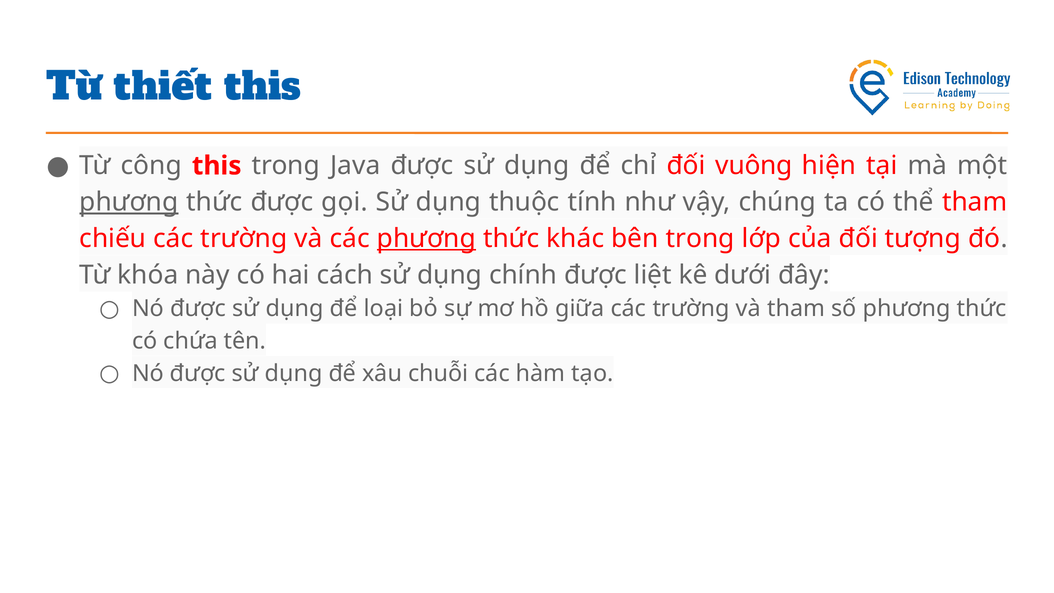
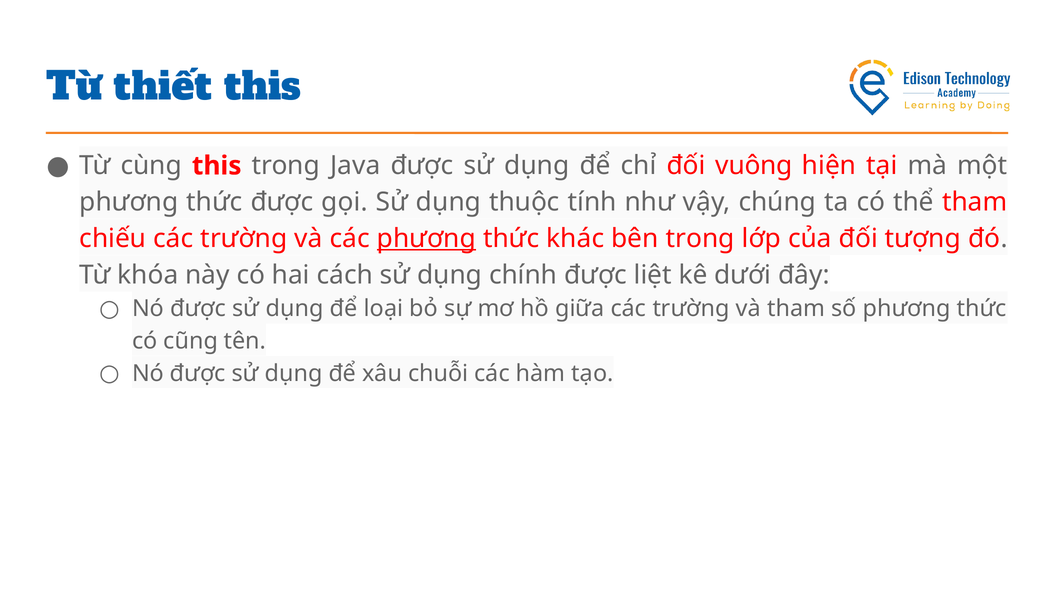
công: công -> cùng (151, 166)
phương underline: present -> none (129, 202)
chứa: chứa -> cũng (191, 341)
